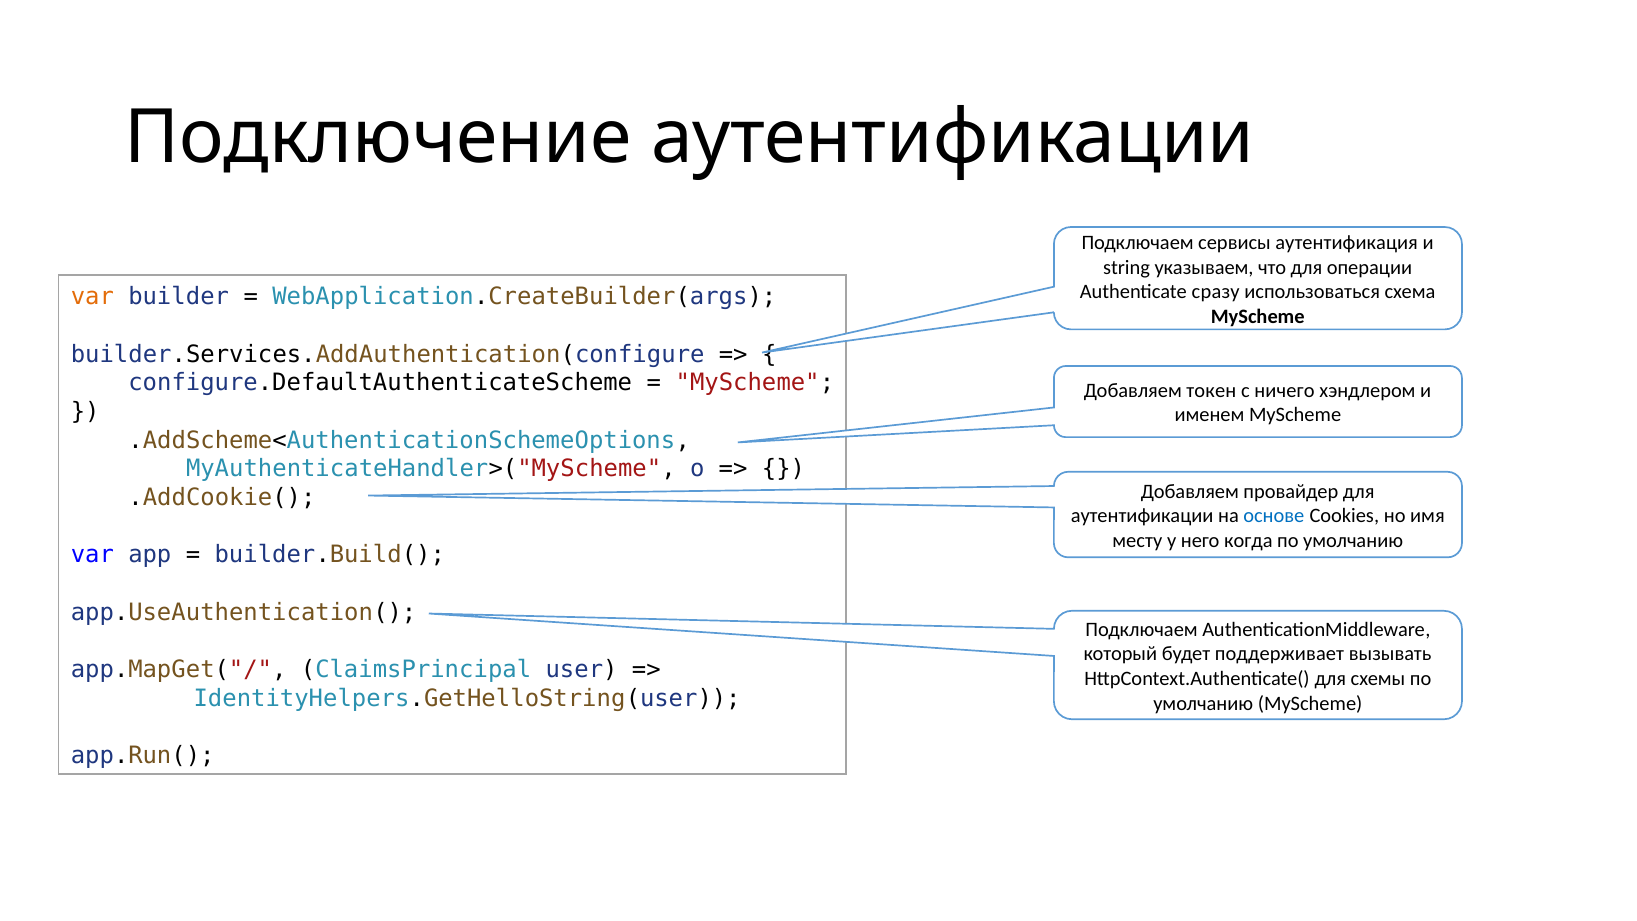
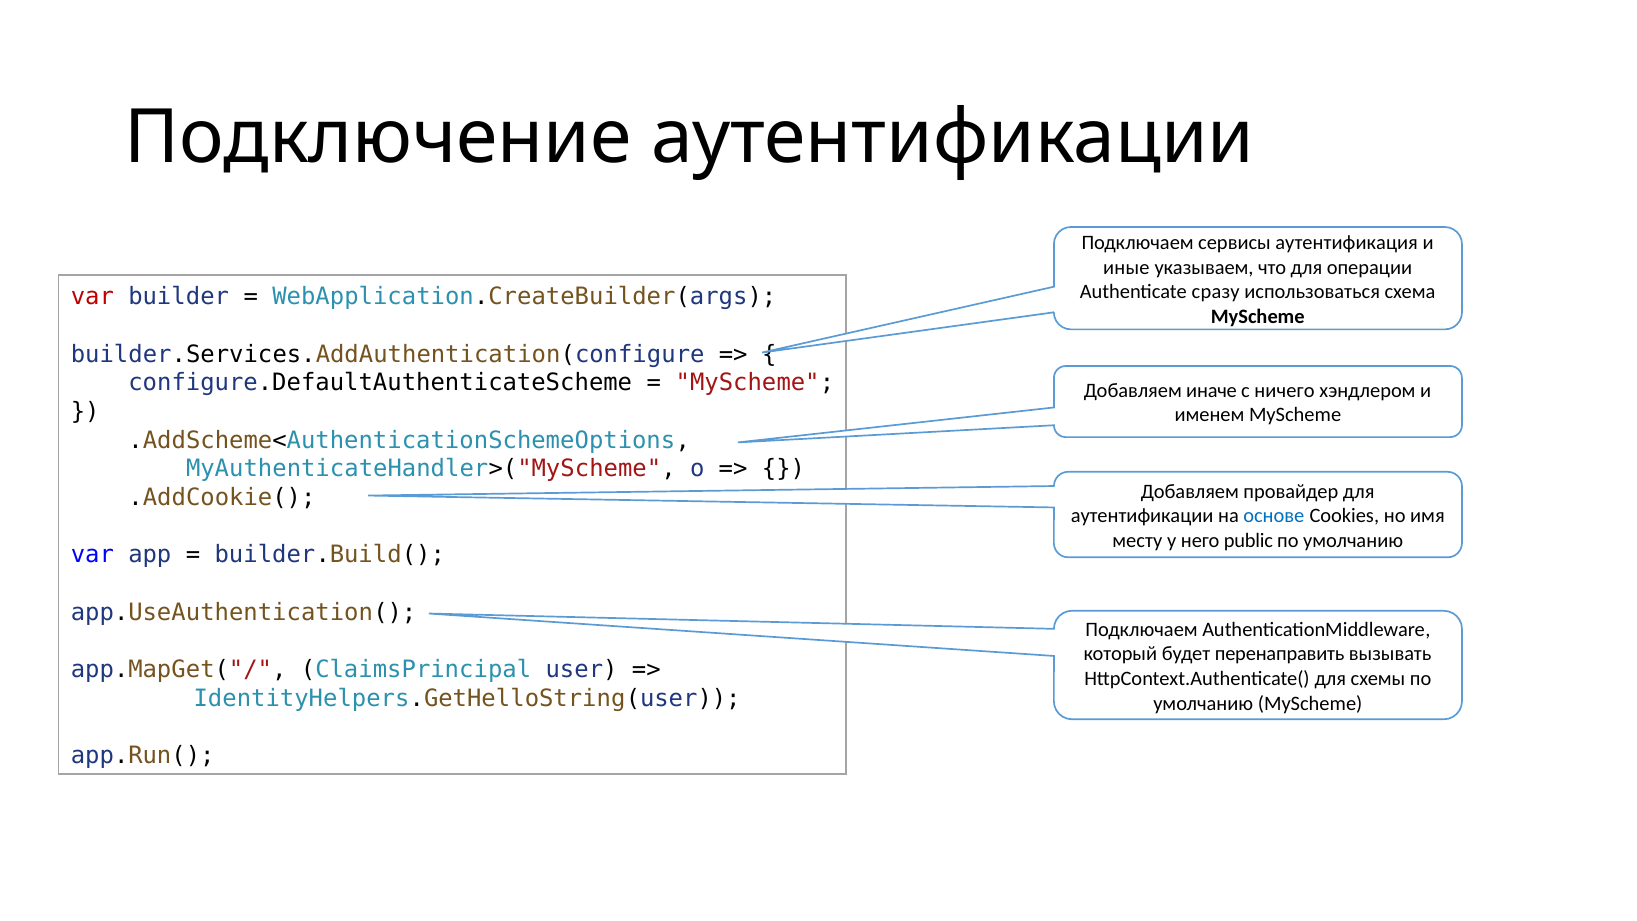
string: string -> иные (1126, 267)
var colour: orange -> red (92, 297)
токен: токен -> иначе (1212, 391)
когда: когда -> public (1248, 540)
поддерживает: поддерживает -> перенаправить (1280, 654)
